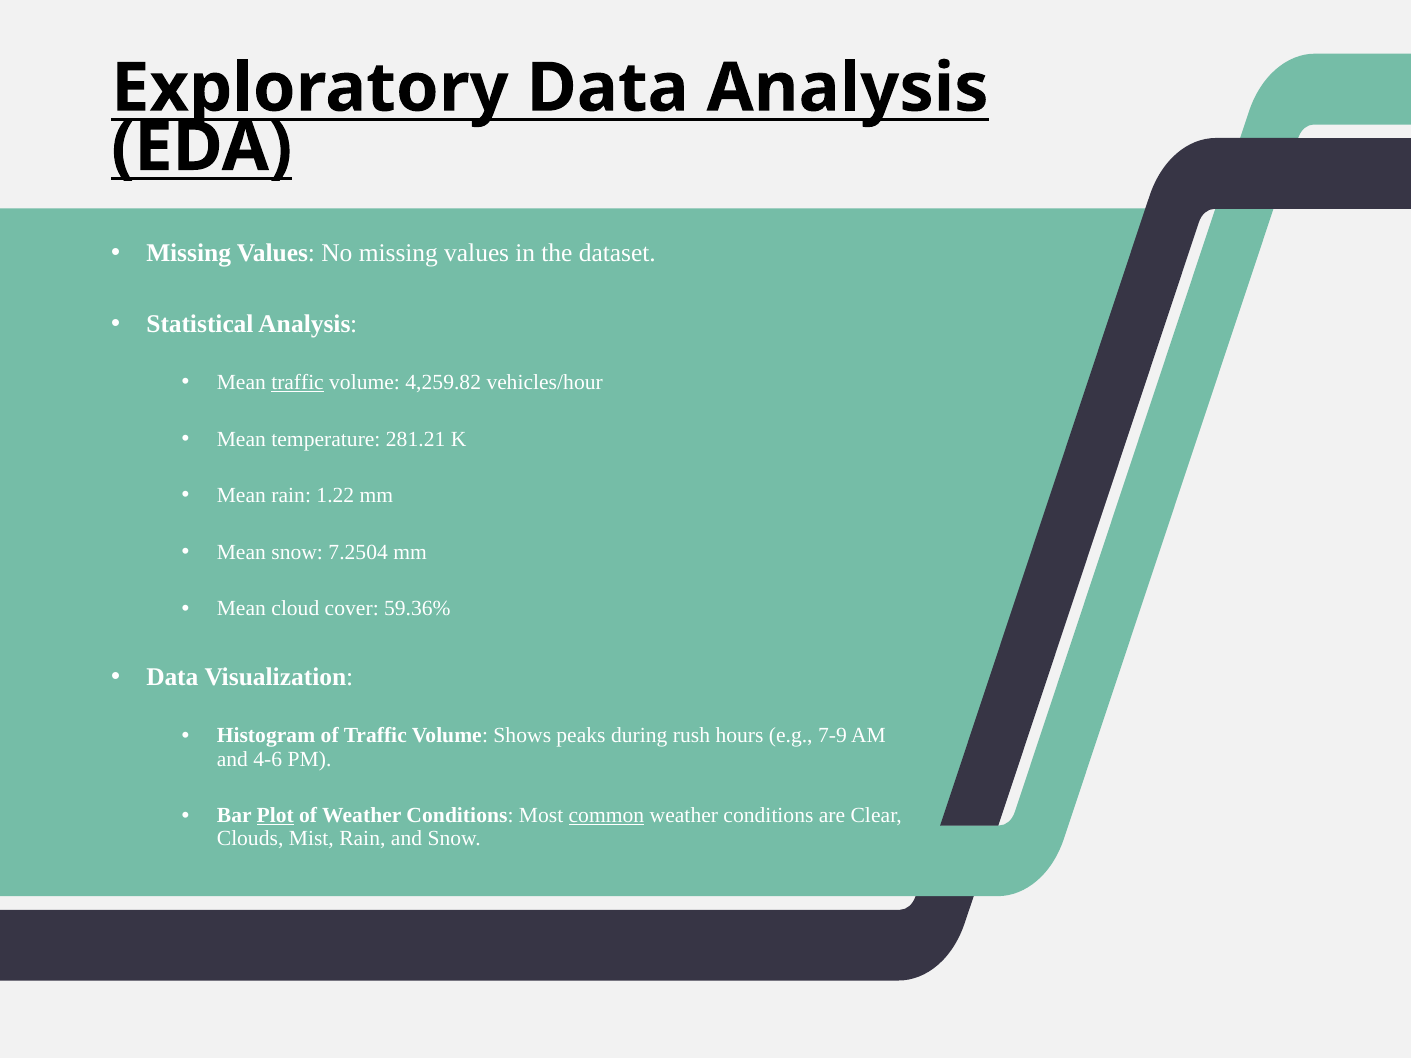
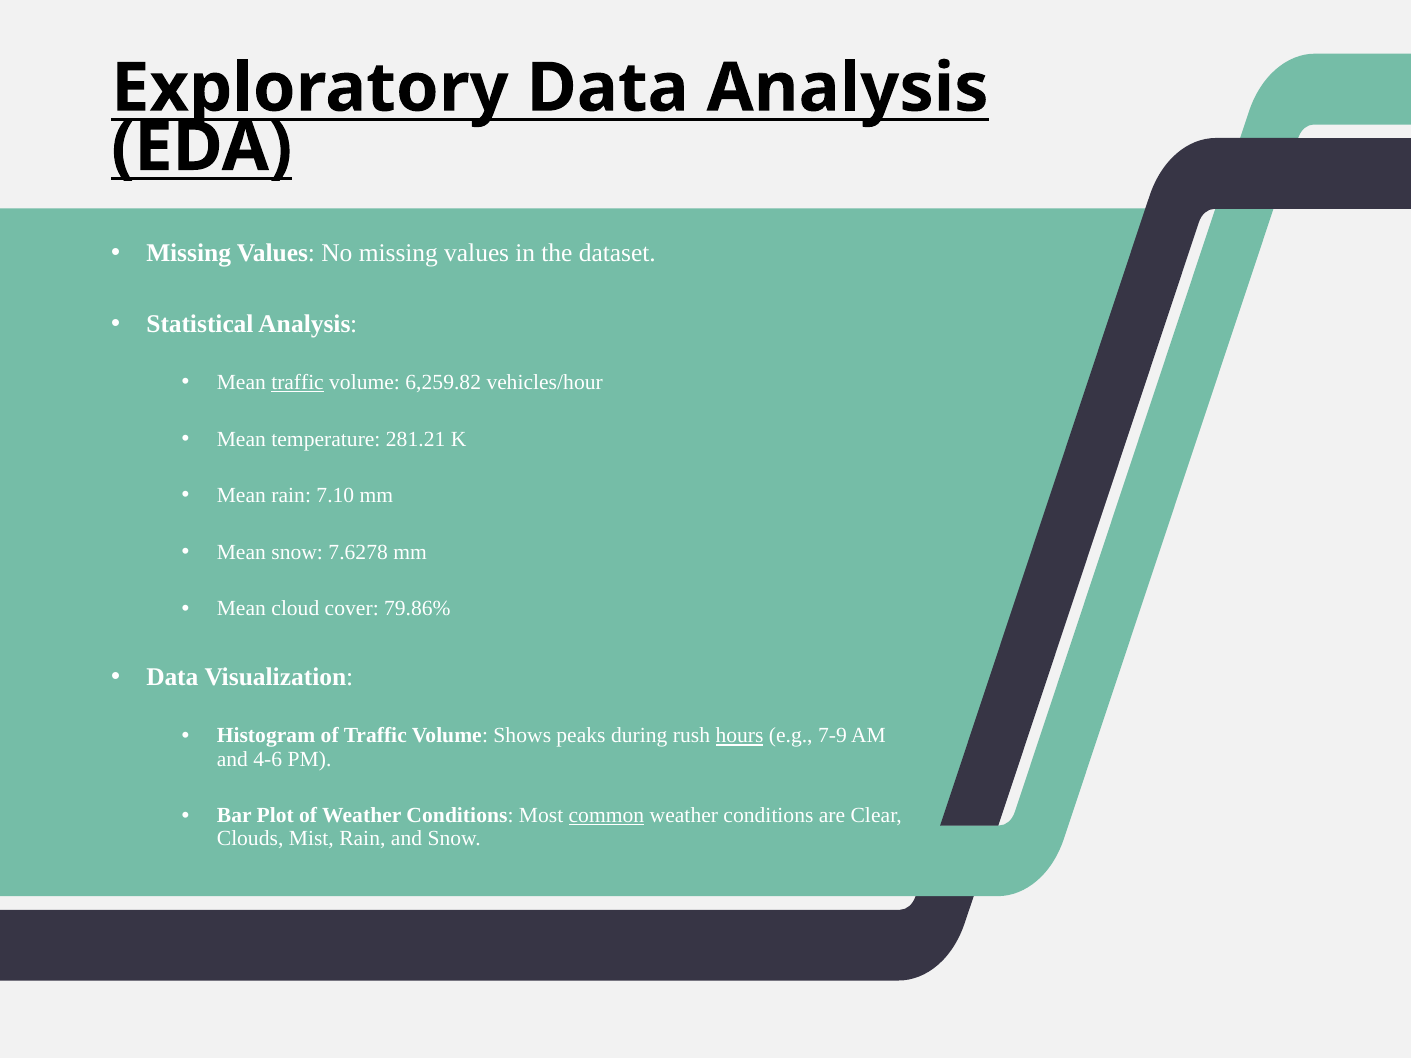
4,259.82: 4,259.82 -> 6,259.82 (443, 383)
1.22: 1.22 -> 7.10 (335, 496)
7.2504: 7.2504 -> 7.6278 (358, 552)
59.36%: 59.36% -> 79.86% (417, 609)
hours underline: none -> present (740, 736)
Plot underline: present -> none (275, 816)
